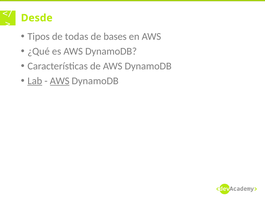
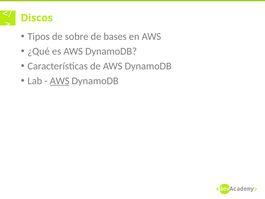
Desde: Desde -> Discos (37, 18)
todas: todas -> sobre (77, 36)
Lab underline: present -> none (35, 81)
